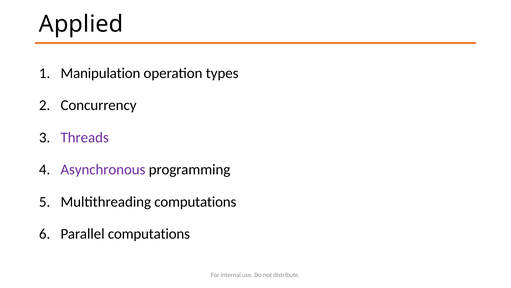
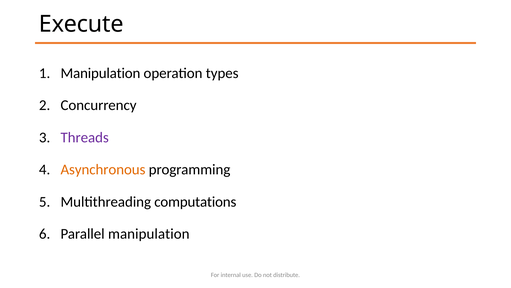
Applied: Applied -> Execute (81, 24)
Asynchronous colour: purple -> orange (103, 169)
Parallel computations: computations -> manipulation (149, 234)
